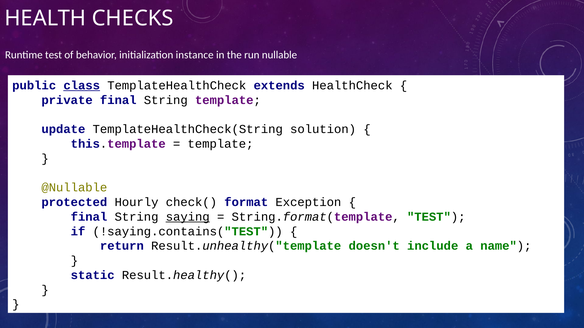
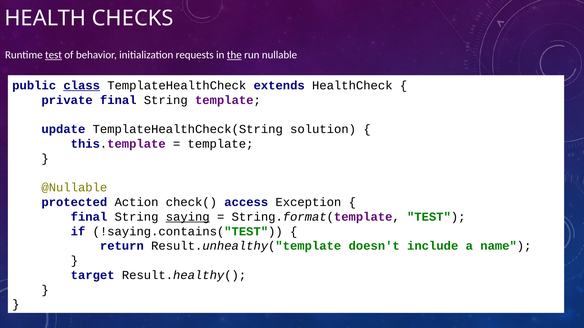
test underline: none -> present (54, 55)
instance: instance -> requests (195, 55)
the underline: none -> present (234, 55)
Hourly: Hourly -> Action (137, 202)
format: format -> access (246, 202)
static: static -> target (93, 276)
